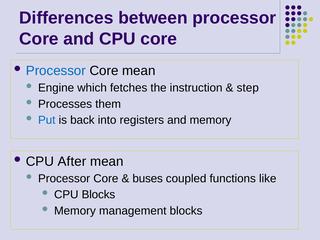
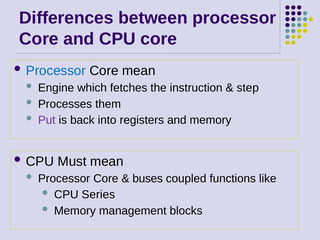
Put colour: blue -> purple (47, 120)
After: After -> Must (72, 161)
CPU Blocks: Blocks -> Series (98, 195)
